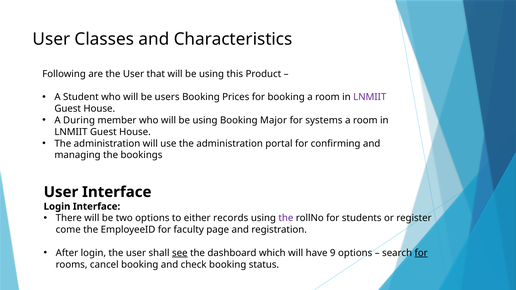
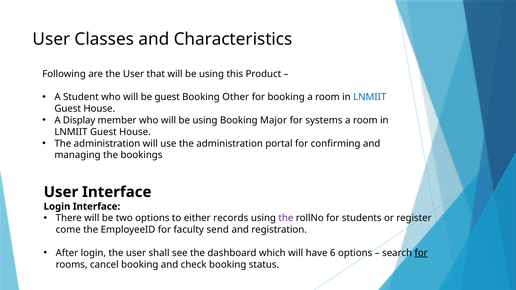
be users: users -> guest (167, 97)
Prices: Prices -> Other (236, 97)
LNMIIT colour: purple -> blue (370, 97)
During: During -> Display (79, 120)
page: page -> send (218, 230)
see underline: present -> none (180, 253)
9: 9 -> 6 (333, 253)
